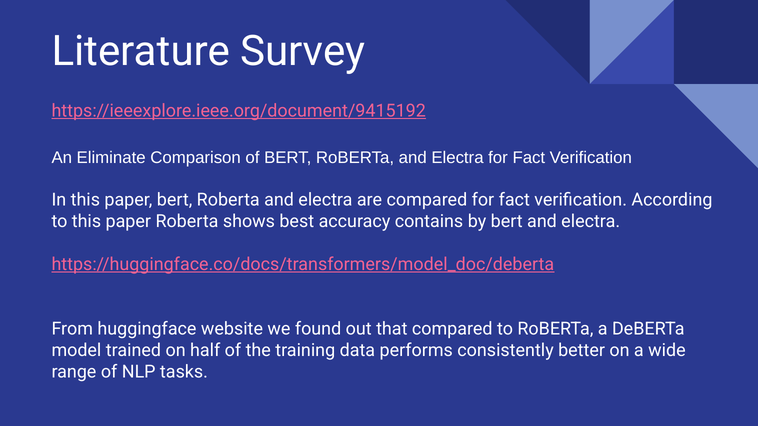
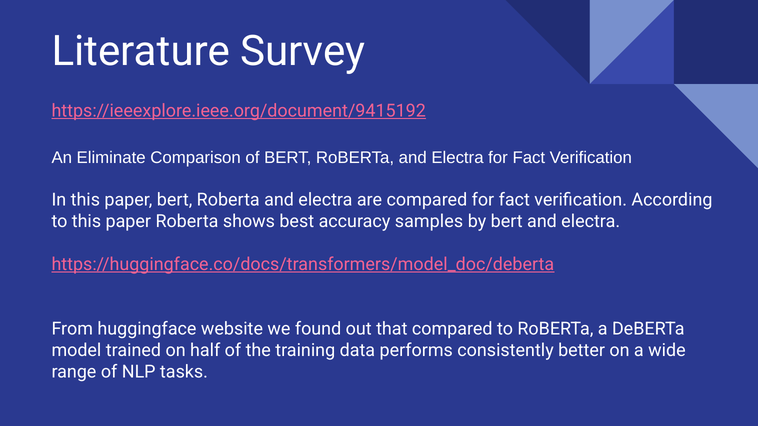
contains: contains -> samples (429, 222)
